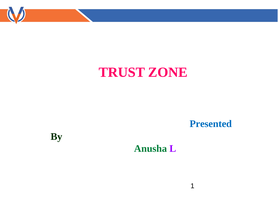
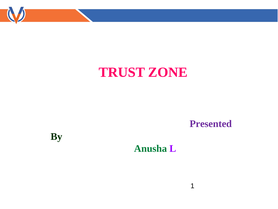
Presented colour: blue -> purple (211, 123)
